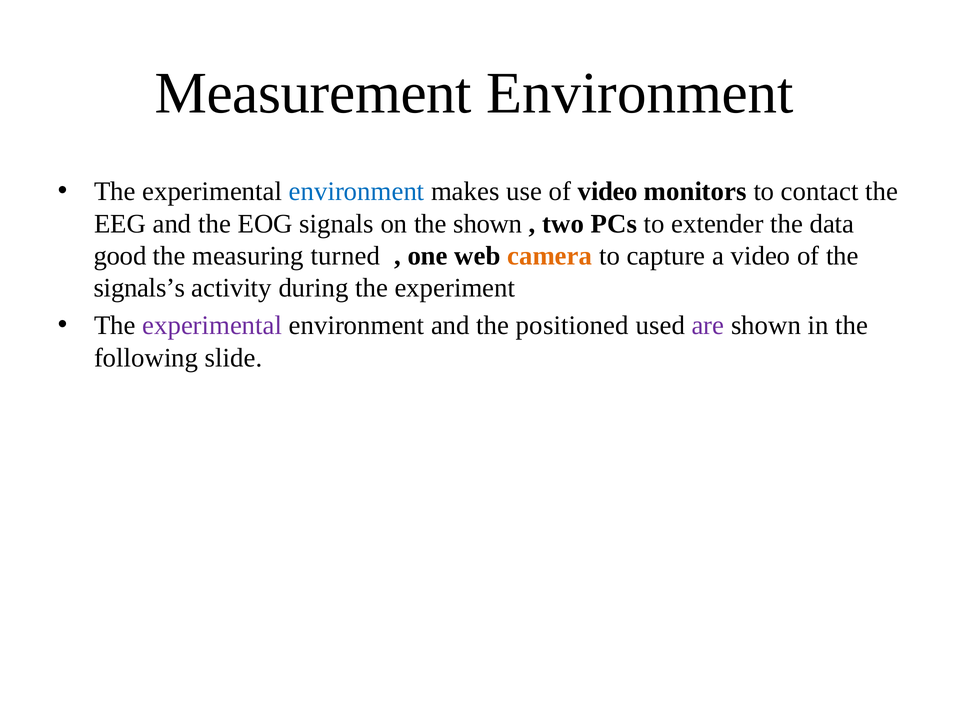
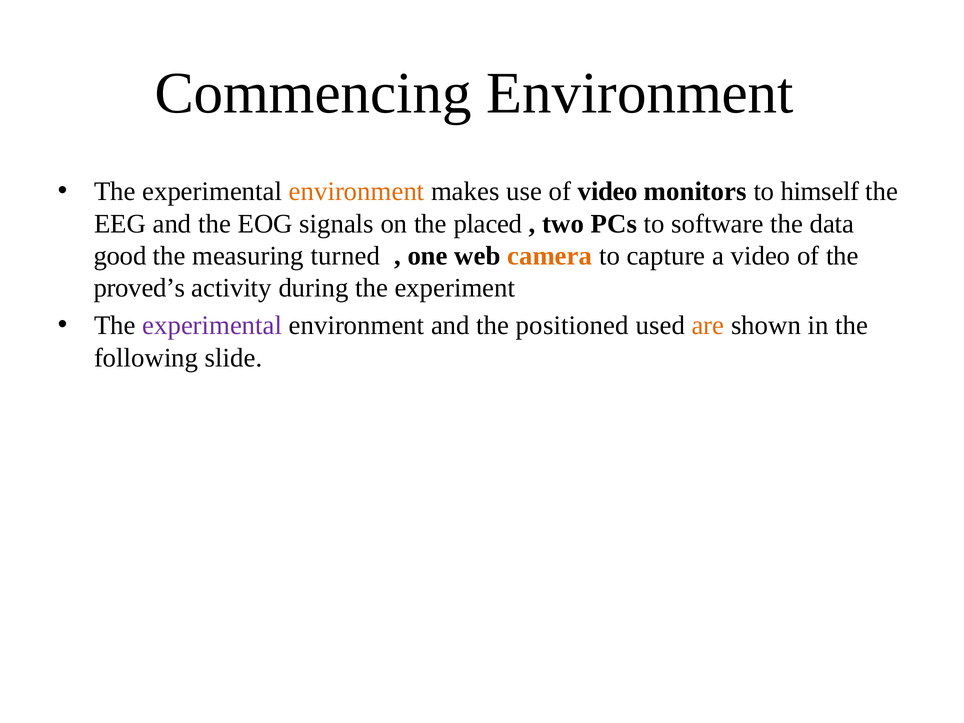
Measurement: Measurement -> Commencing (313, 93)
environment colour: blue -> orange (357, 192)
contact: contact -> himself (820, 192)
the shown: shown -> placed (488, 224)
extender: extender -> software (717, 224)
signals’s: signals’s -> proved’s (139, 288)
are colour: purple -> orange (708, 326)
